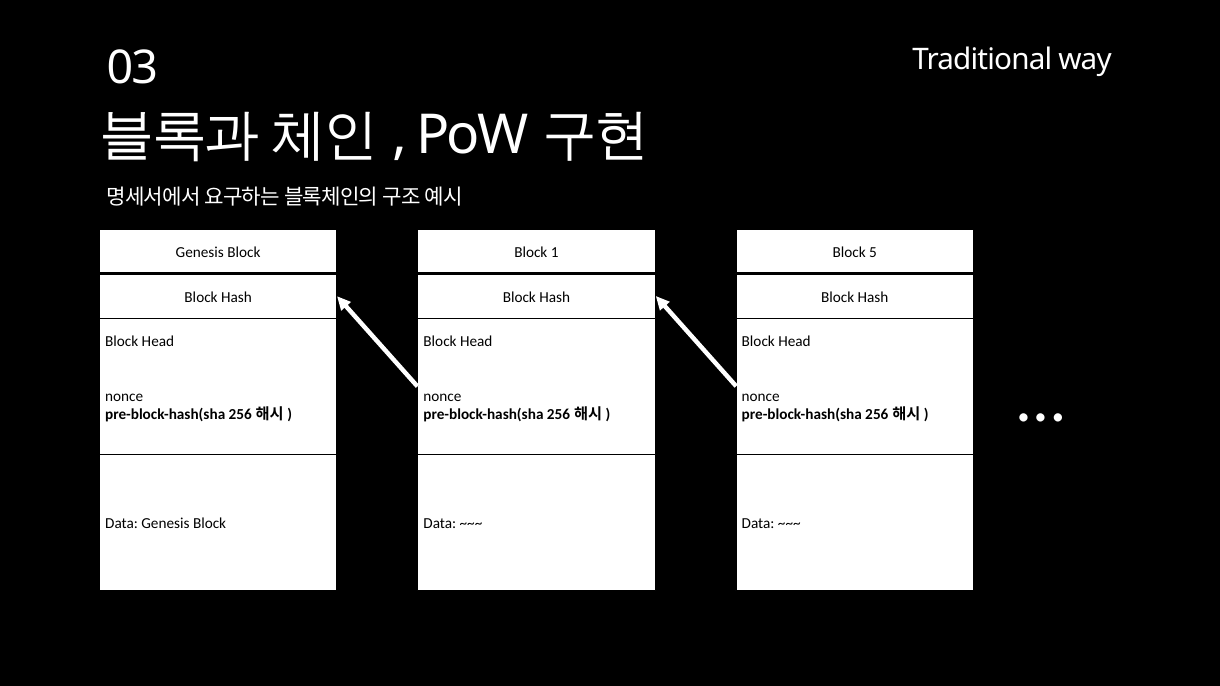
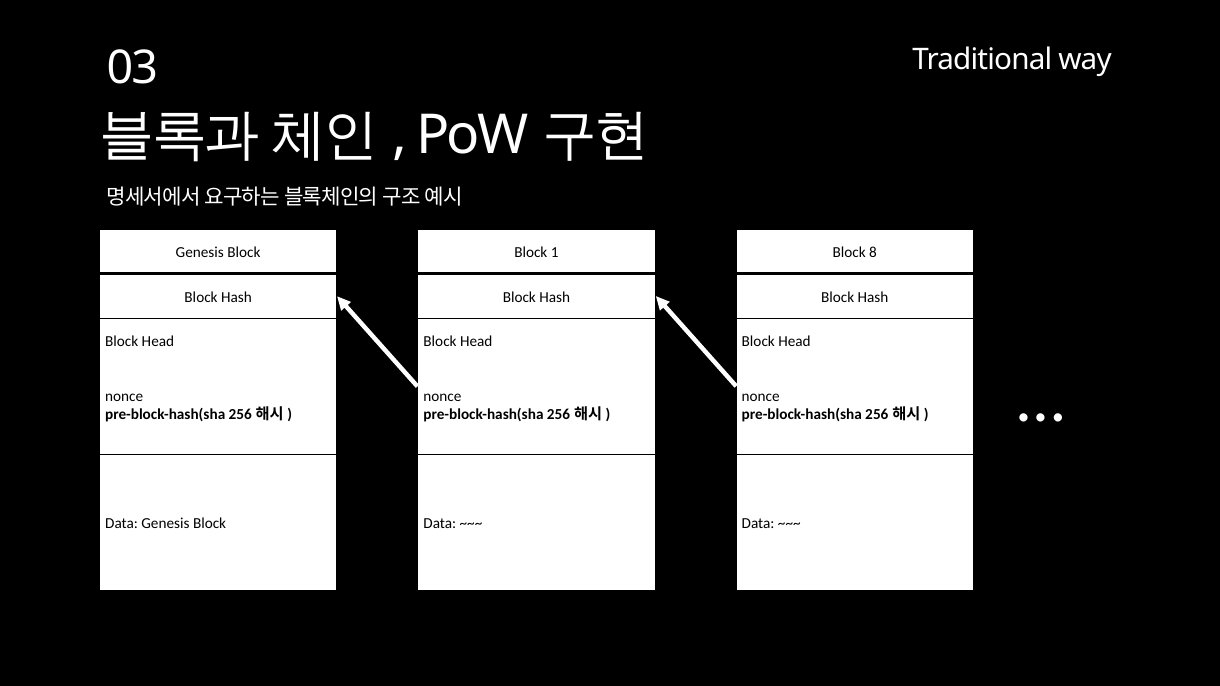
5: 5 -> 8 (873, 252)
